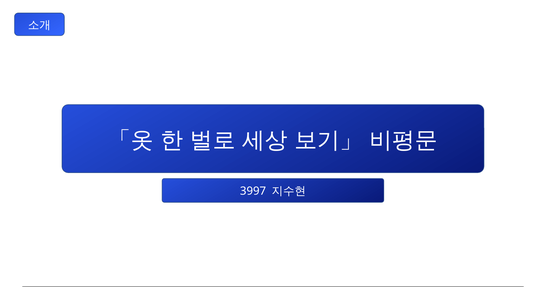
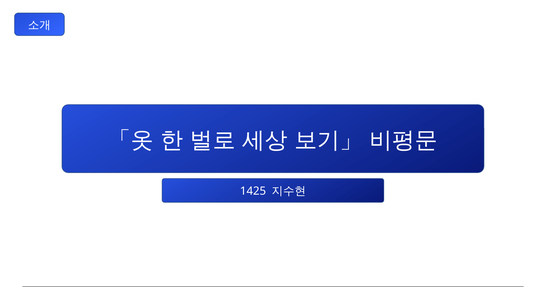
3997: 3997 -> 1425 (253, 191)
